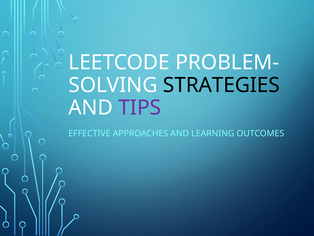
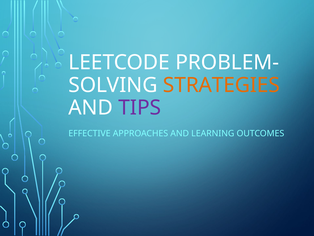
STRATEGIES colour: black -> orange (221, 85)
